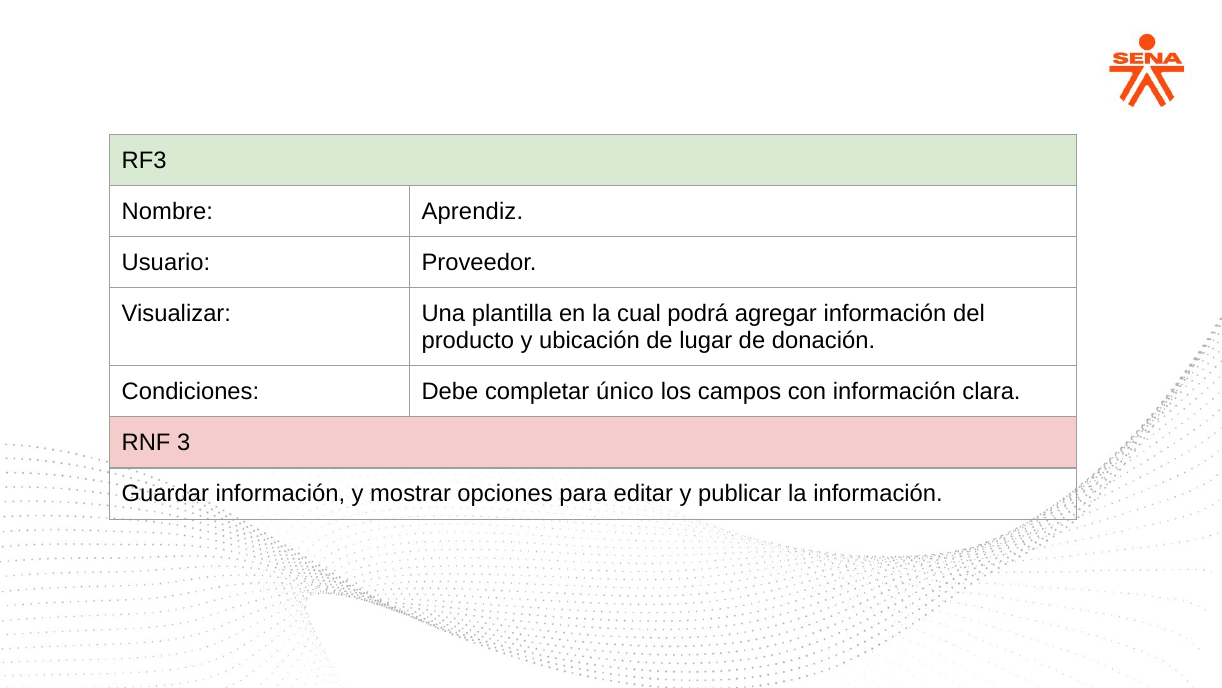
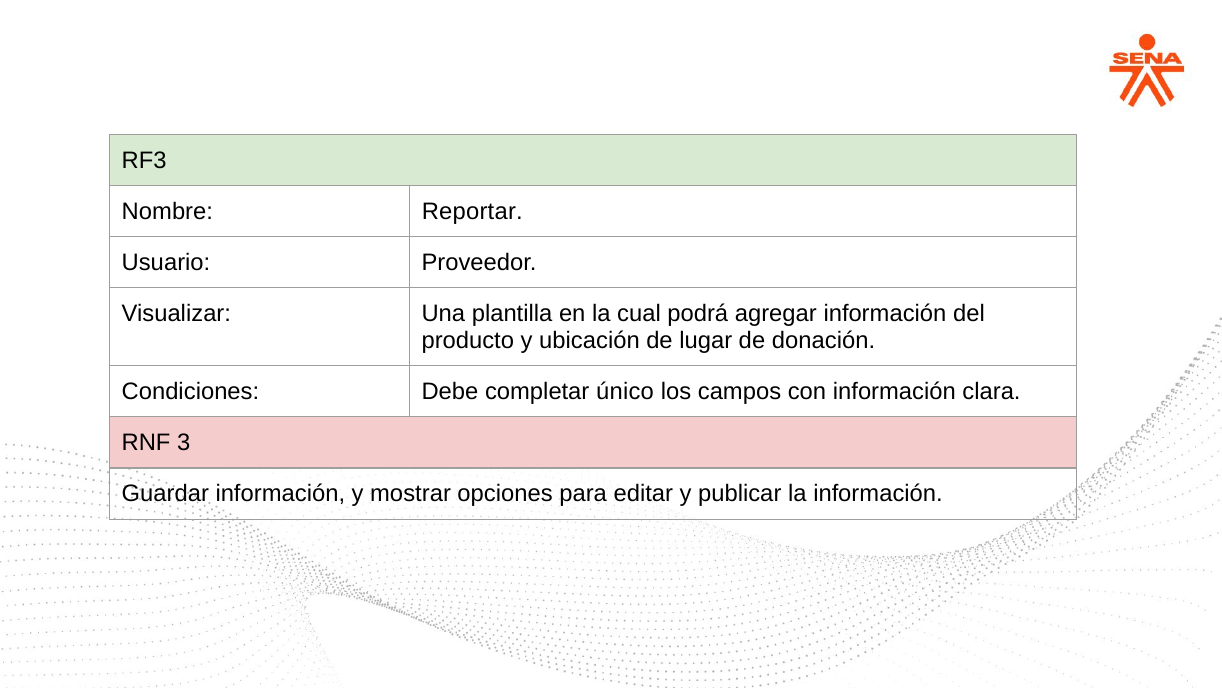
Aprendiz: Aprendiz -> Reportar (472, 211)
